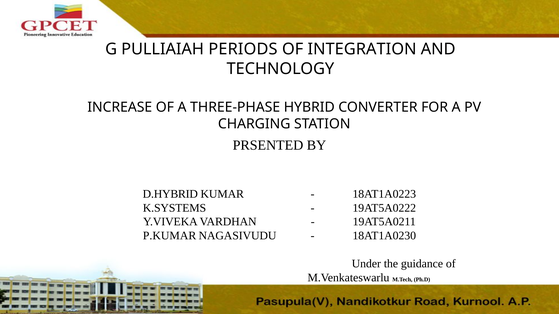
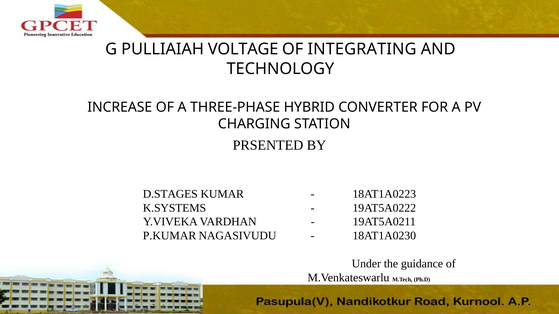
PERIODS: PERIODS -> VOLTAGE (243, 49)
INTEGRATION: INTEGRATION -> INTEGRATING (362, 49)
D.HYBRID: D.HYBRID -> D.STAGES (170, 194)
